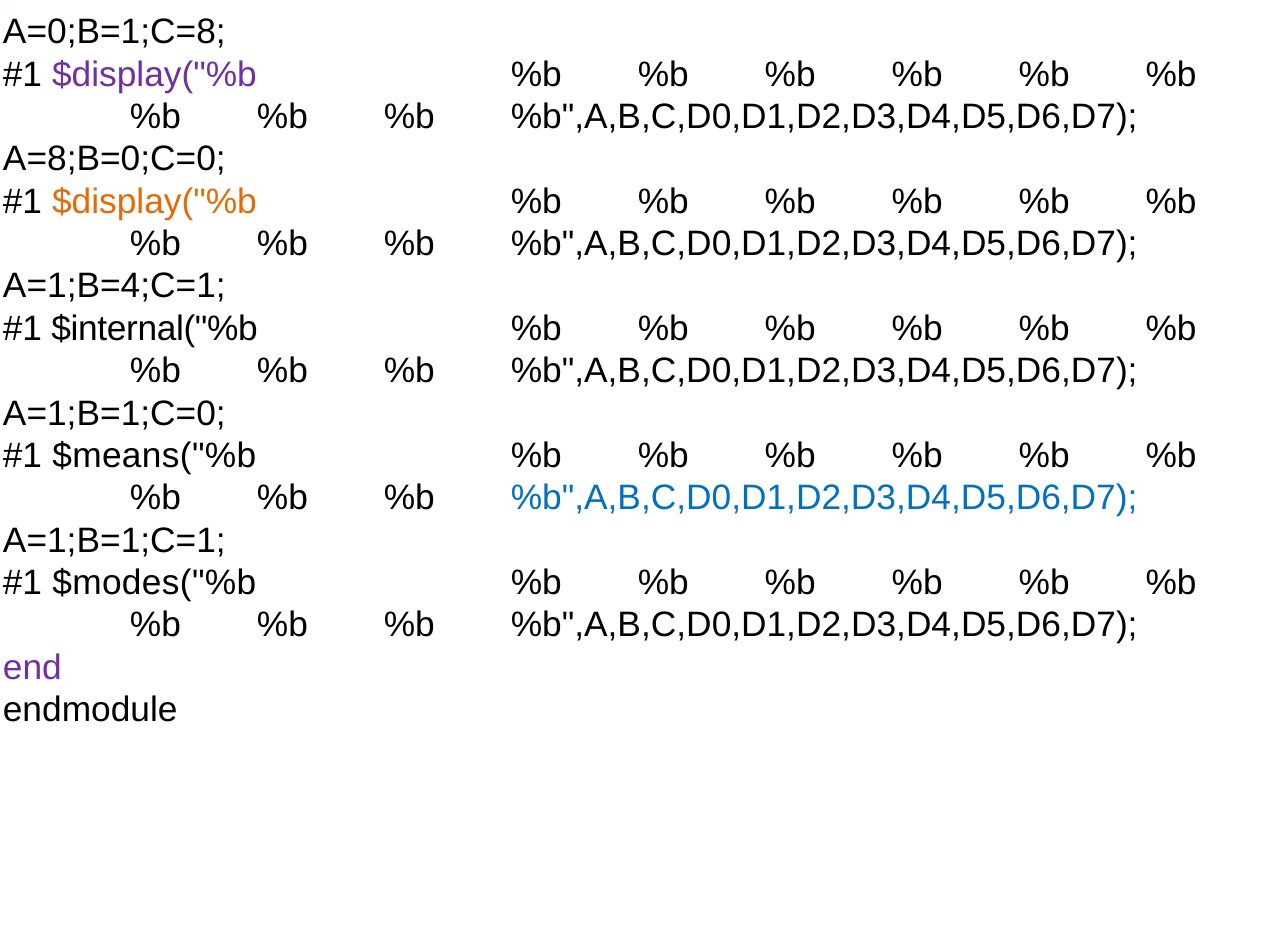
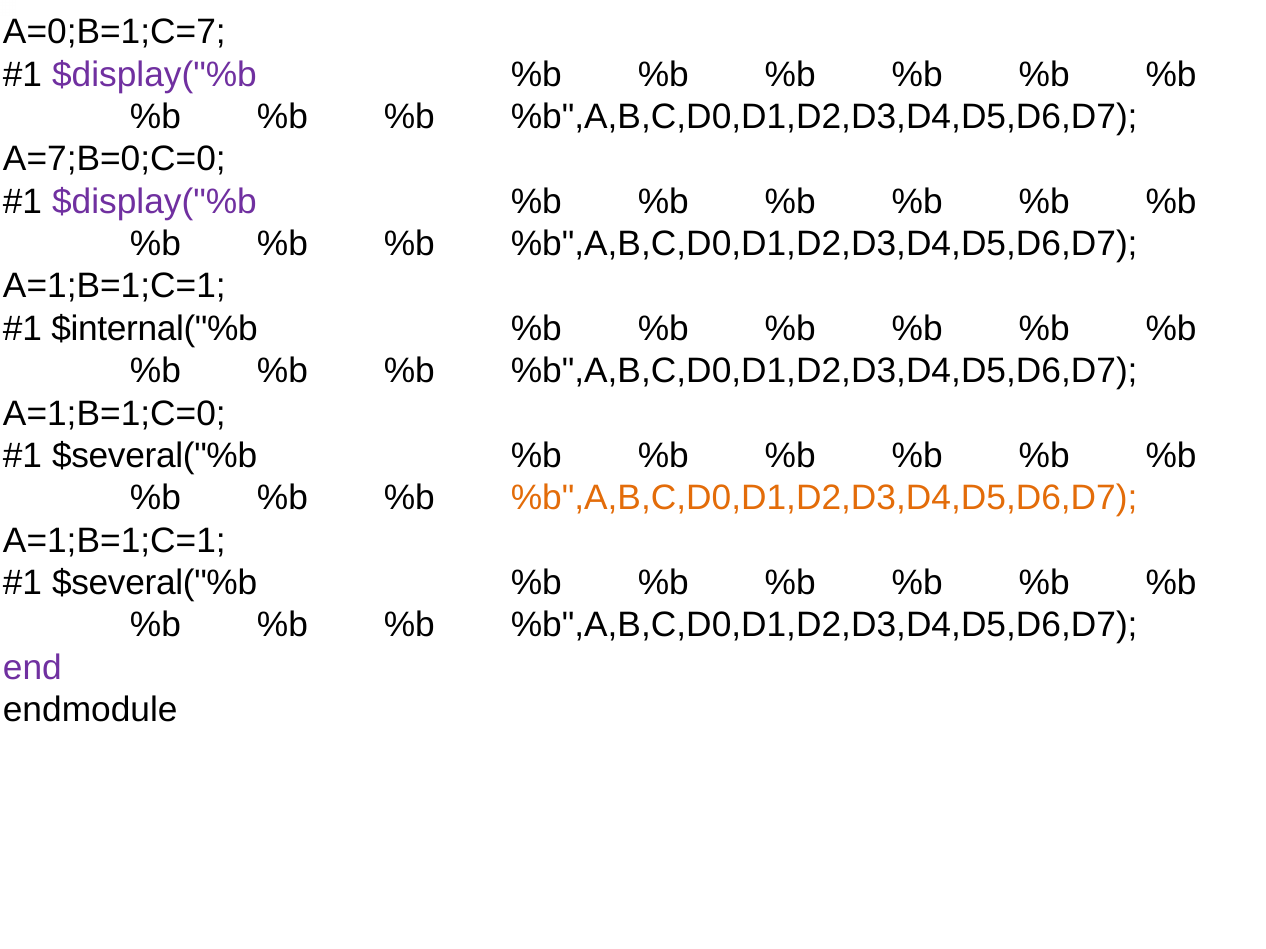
A=0;B=1;C=8: A=0;B=1;C=8 -> A=0;B=1;C=7 (114, 32)
A=8;B=0;C=0: A=8;B=0;C=0 -> A=7;B=0;C=0 (114, 159)
$display("%b colour: orange -> purple (154, 202)
A=1;B=4;C=1: A=1;B=4;C=1 -> A=1;B=1;C=1 (114, 286)
$means("%b: $means("%b -> $several("%b (155, 456)
%b",A,B,C,D0,D1,D2,D3,D4,D5,D6,D7 colour: blue -> orange (824, 498)
$modes("%b: $modes("%b -> $several("%b (155, 583)
